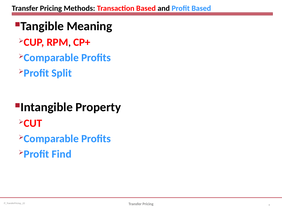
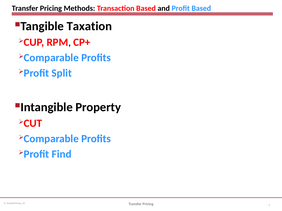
Meaning: Meaning -> Taxation (89, 26)
